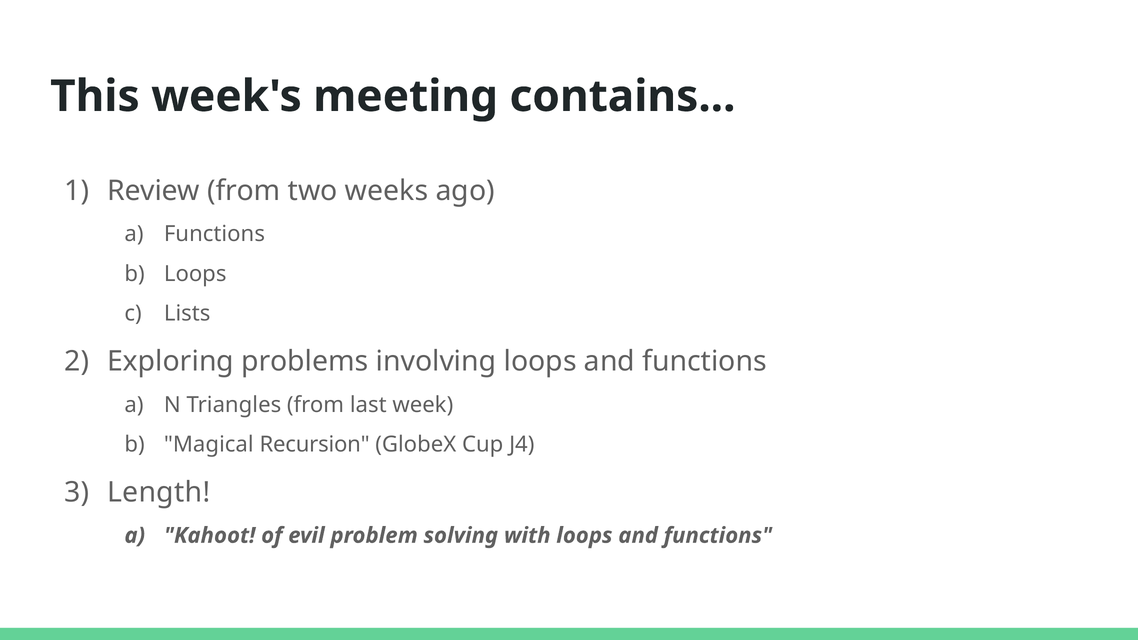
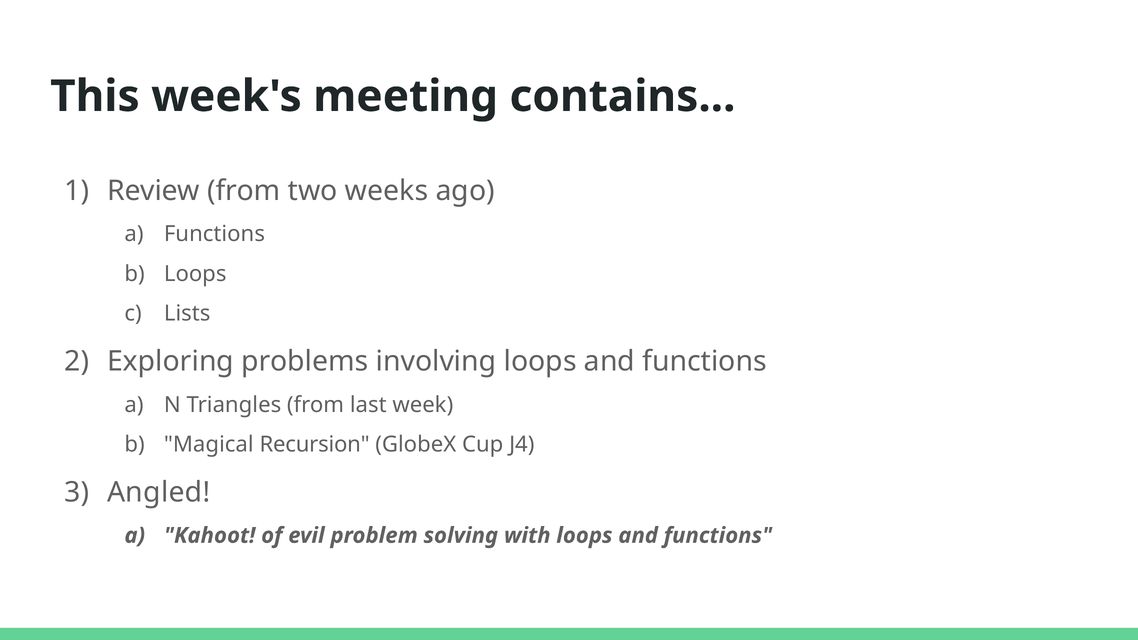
Length: Length -> Angled (159, 492)
